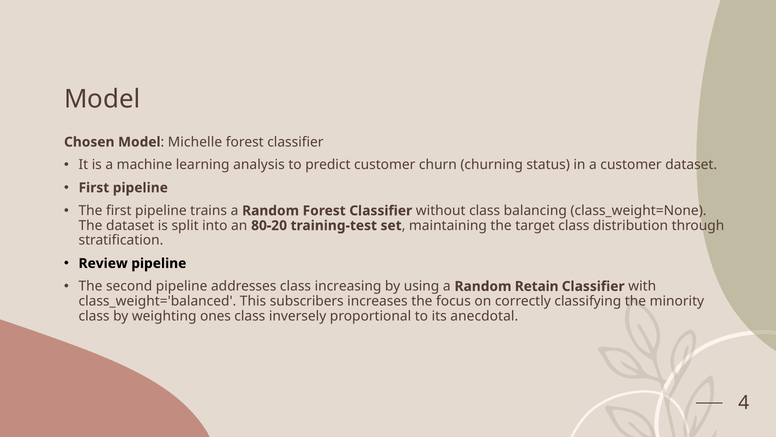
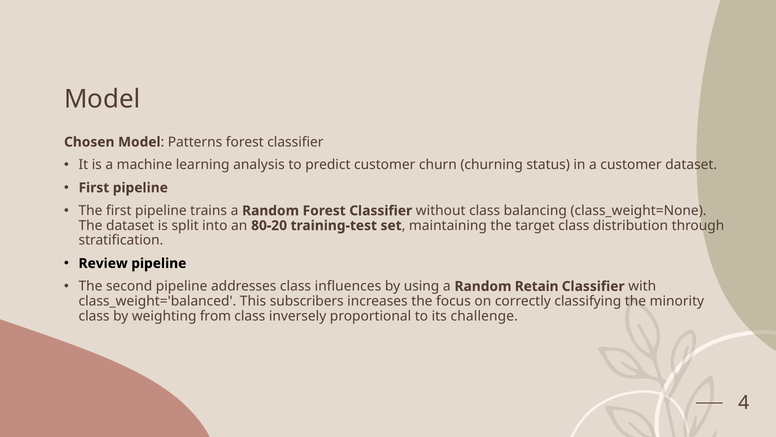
Michelle: Michelle -> Patterns (195, 142)
increasing: increasing -> influences (348, 286)
ones: ones -> from (215, 316)
anecdotal: anecdotal -> challenge (484, 316)
